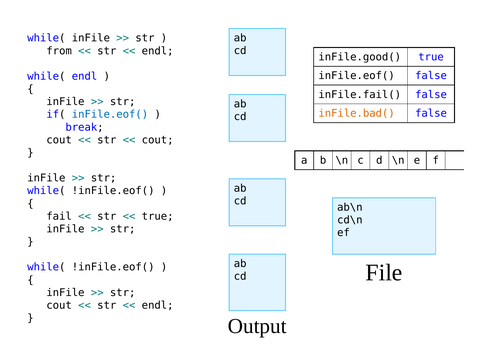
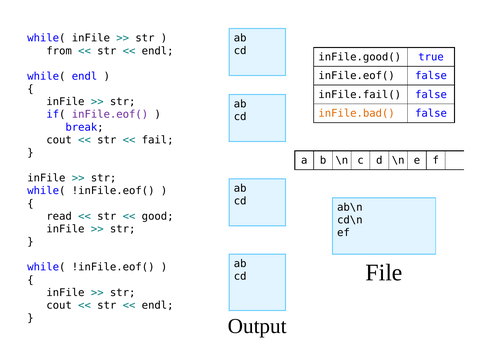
inFile.eof( colour: blue -> purple (110, 114)
cout: cout -> fail (158, 140)
fail: fail -> read (59, 216)
true: true -> good (158, 216)
